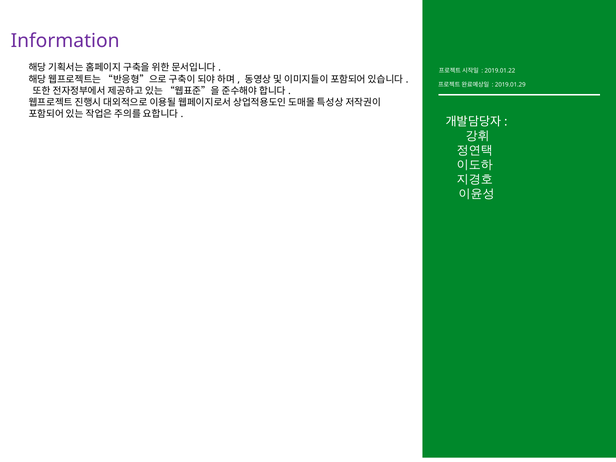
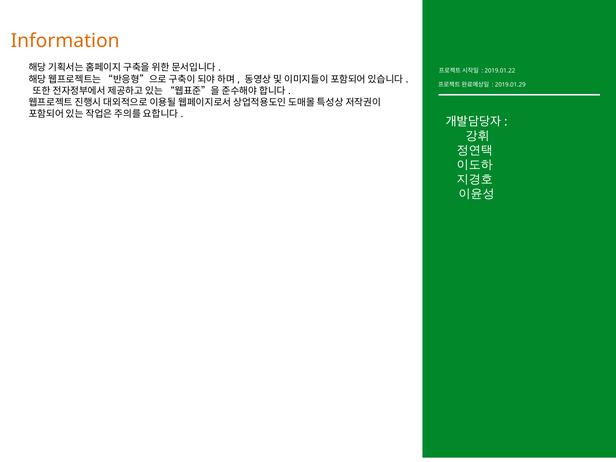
Information colour: purple -> orange (65, 41)
